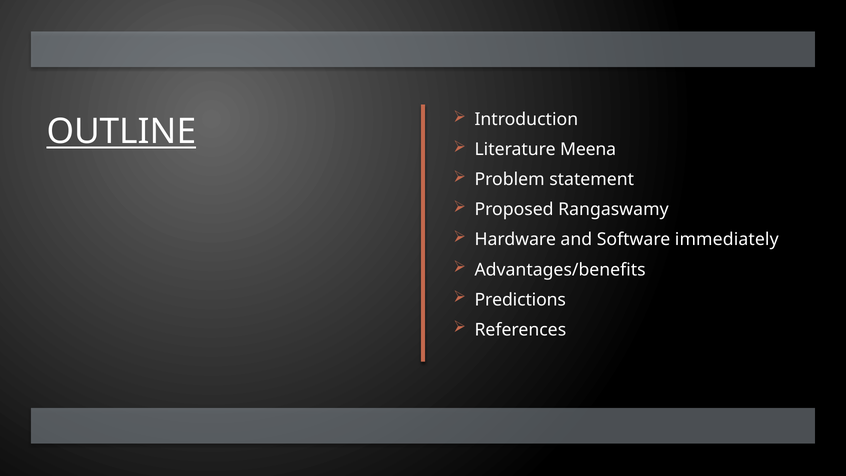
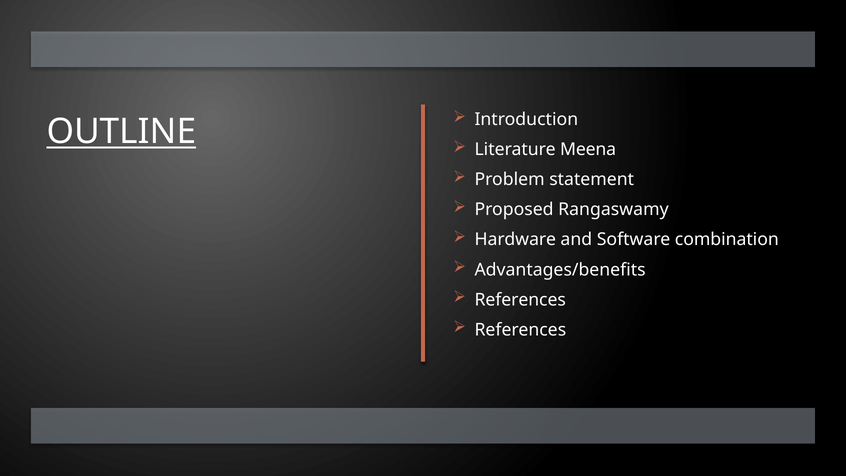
immediately: immediately -> combination (727, 240)
Predictions: Predictions -> References (520, 300)
